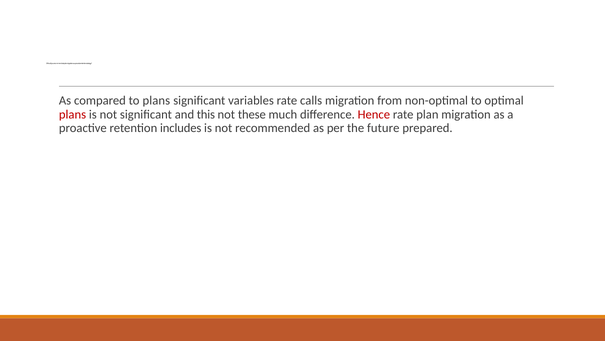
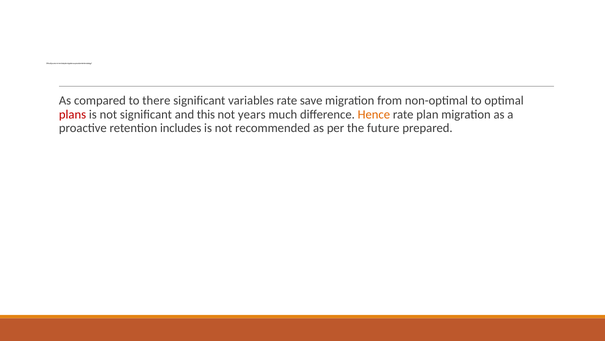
to plans: plans -> there (156, 101)
calls: calls -> save (311, 101)
these: these -> years (252, 114)
Hence colour: red -> orange (374, 114)
